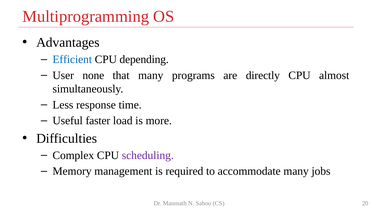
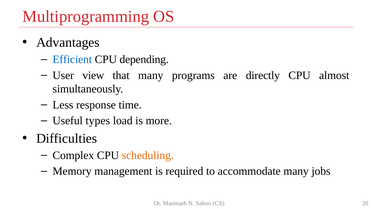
none: none -> view (93, 75)
faster: faster -> types (98, 121)
scheduling colour: purple -> orange (148, 156)
